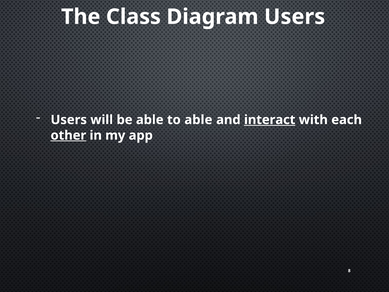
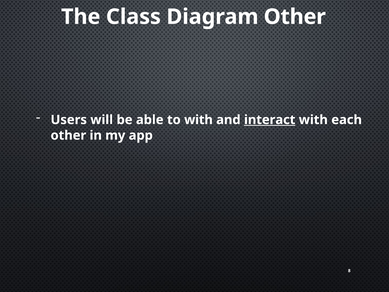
Diagram Users: Users -> Other (295, 17)
to able: able -> with (199, 120)
other underline: present -> none (68, 135)
